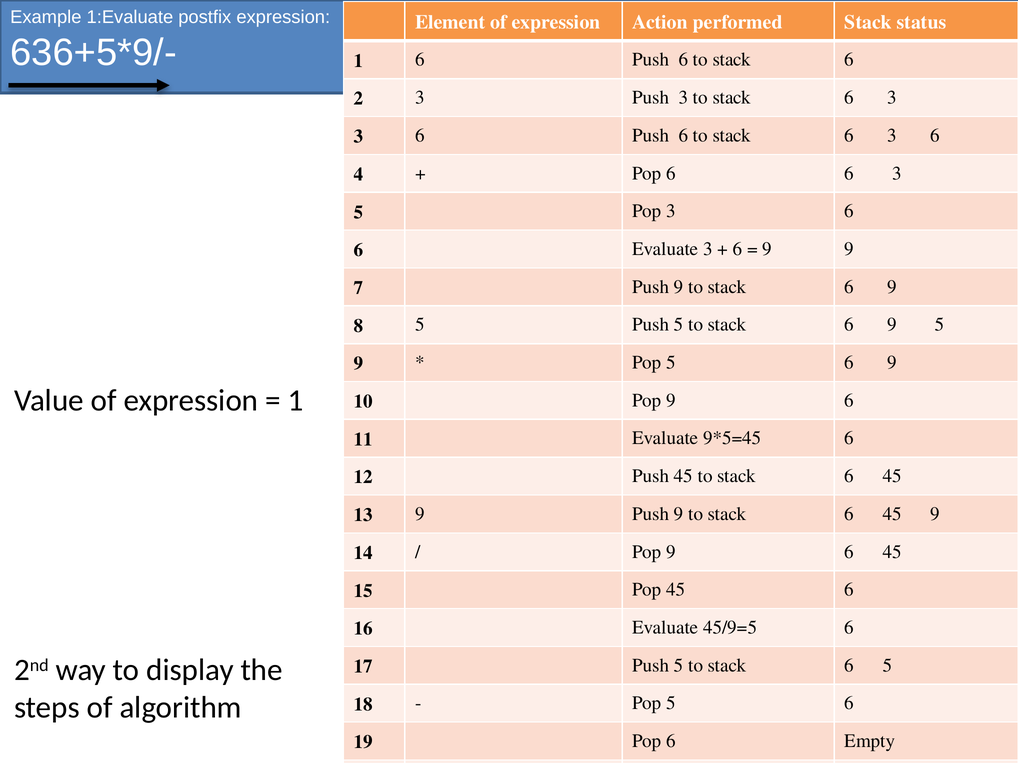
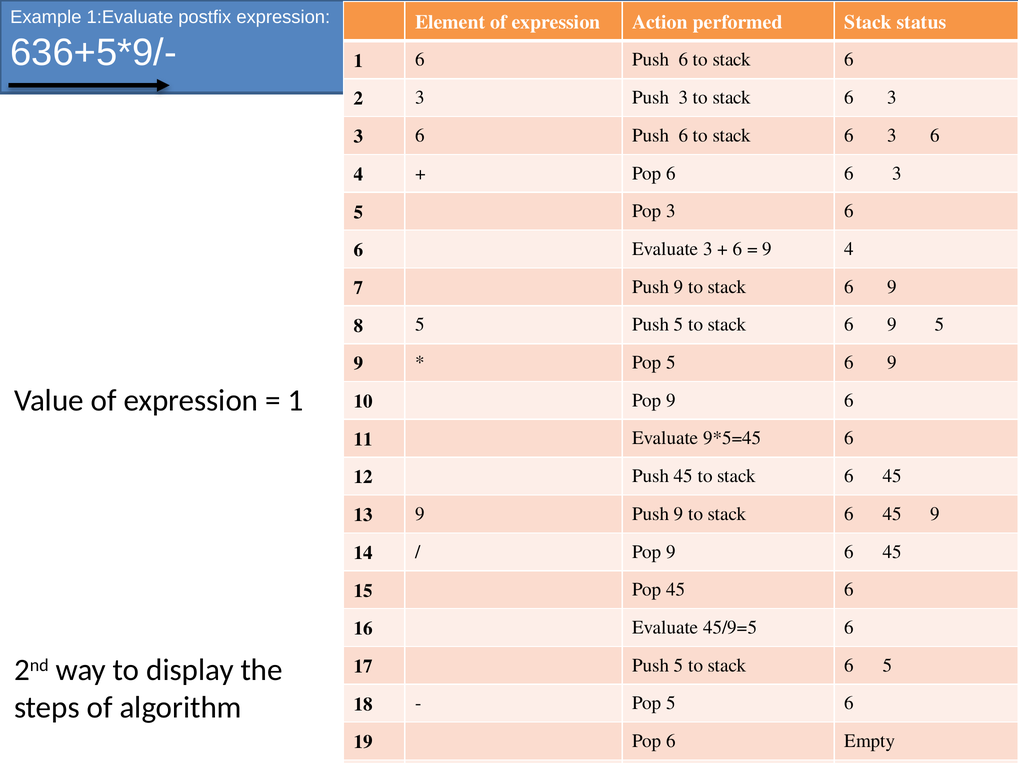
9 9: 9 -> 4 (849, 249)
